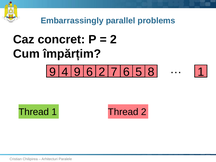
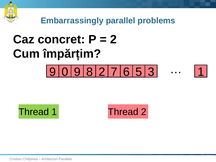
4: 4 -> 0 (65, 72)
9 6: 6 -> 8 (90, 72)
8: 8 -> 3 (151, 72)
